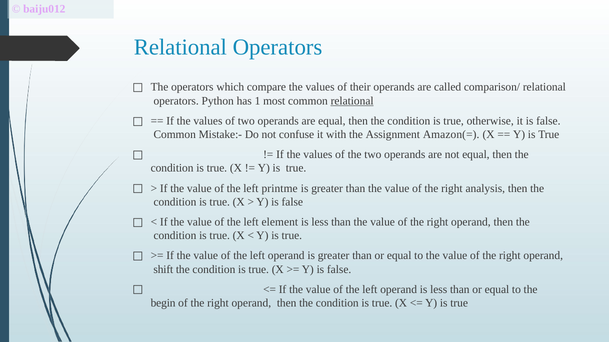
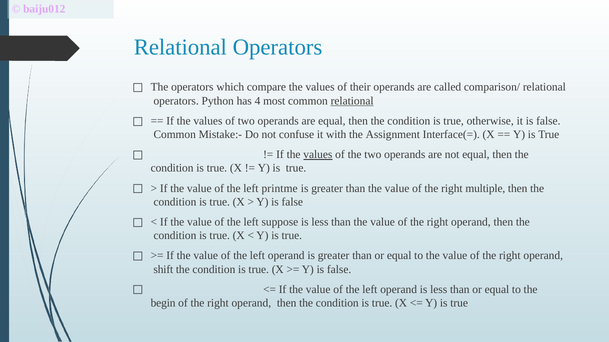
1: 1 -> 4 (258, 101)
Amazon(=: Amazon(= -> Interface(= (451, 135)
values underline: none -> present (318, 155)
analysis: analysis -> multiple (485, 189)
element: element -> suppose (280, 222)
